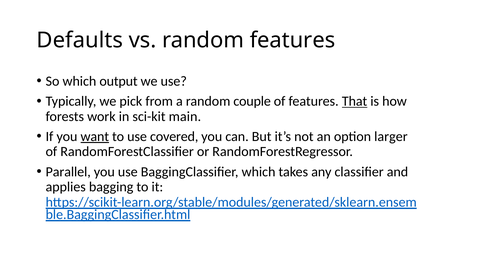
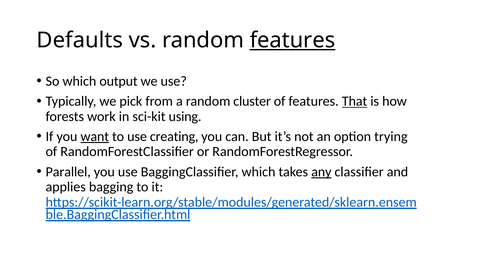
features underline: none -> present (293, 40)
couple: couple -> cluster (252, 101)
main: main -> using (185, 116)
covered: covered -> creating (174, 137)
larger: larger -> trying (391, 137)
any underline: none -> present (321, 172)
